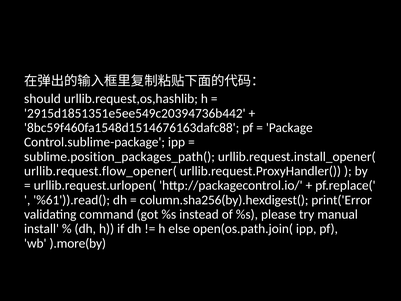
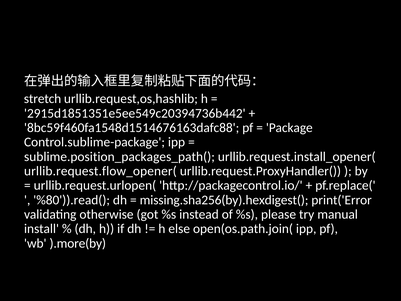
should: should -> stretch (43, 99)
%61')).read(: %61')).read( -> %80')).read( (72, 200)
column.sha256(by).hexdigest(: column.sha256(by).hexdigest( -> missing.sha256(by).hexdigest( (224, 200)
command: command -> otherwise (106, 214)
